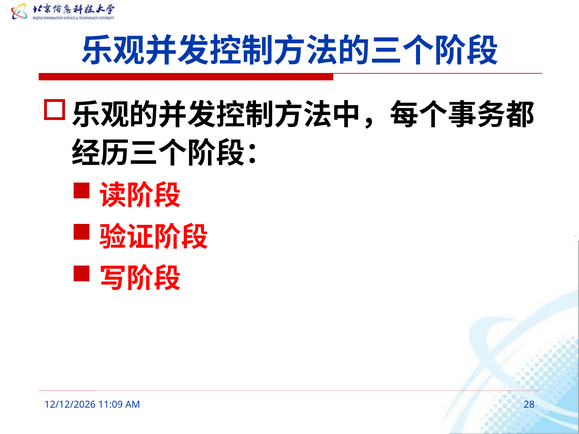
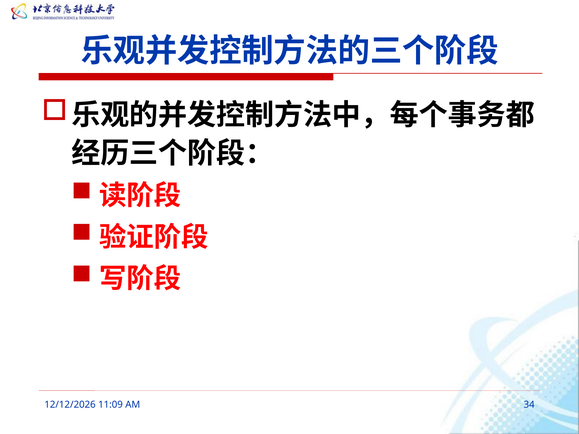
28: 28 -> 34 (529, 405)
